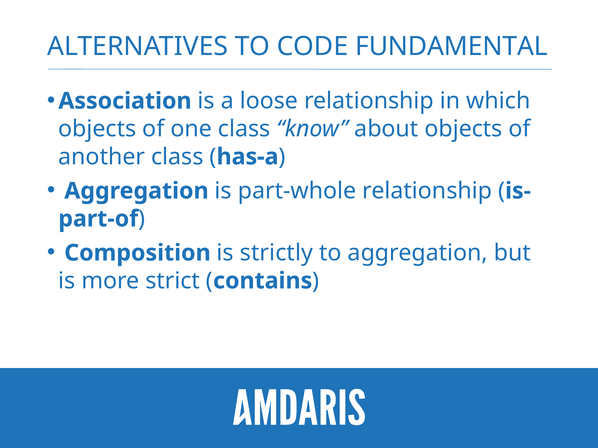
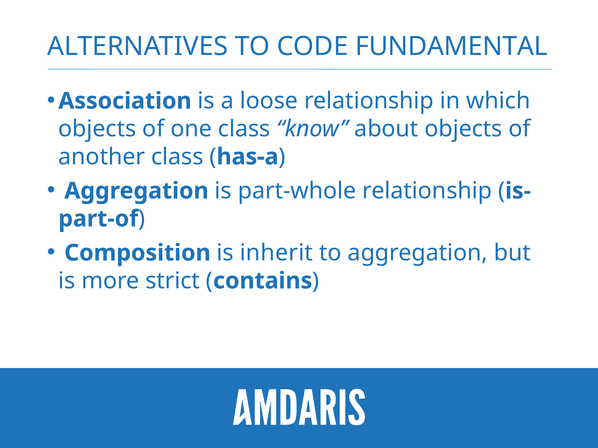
strictly: strictly -> inherit (276, 253)
